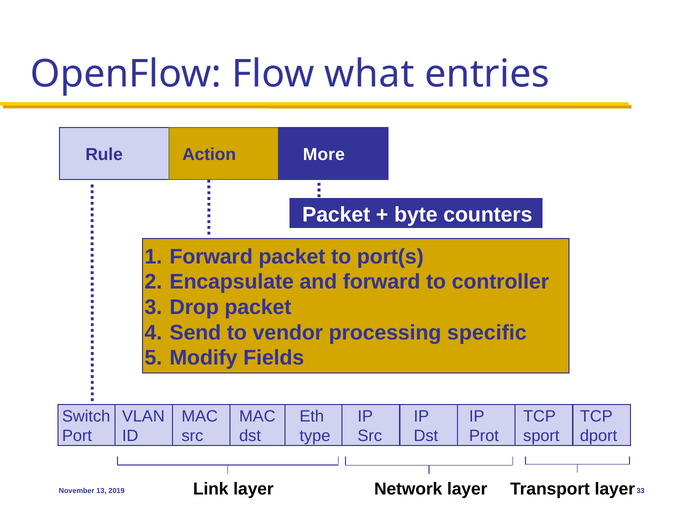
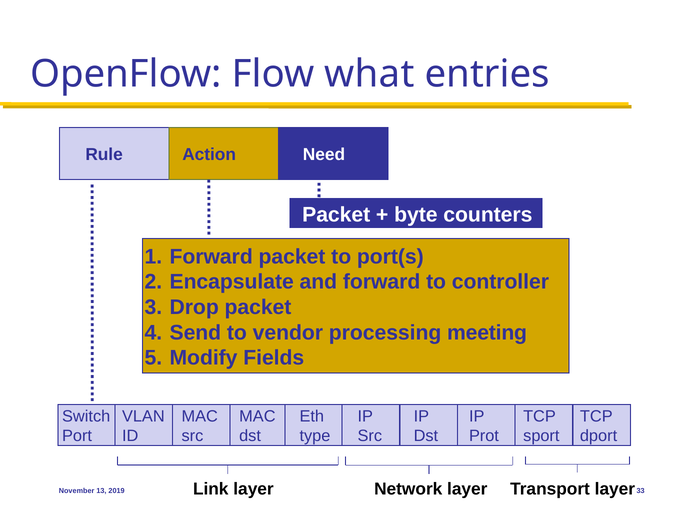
More: More -> Need (324, 155)
specific: specific -> meeting (487, 333)
